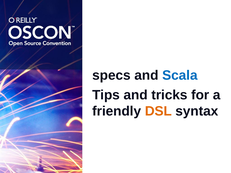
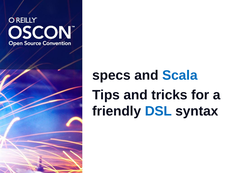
DSL colour: orange -> blue (158, 111)
